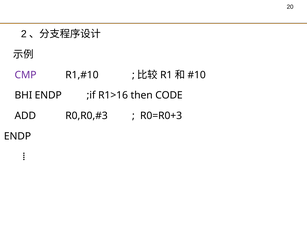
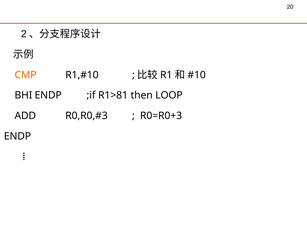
CMP colour: purple -> orange (26, 75)
R1>16: R1>16 -> R1>81 (113, 95)
CODE: CODE -> LOOP (169, 95)
